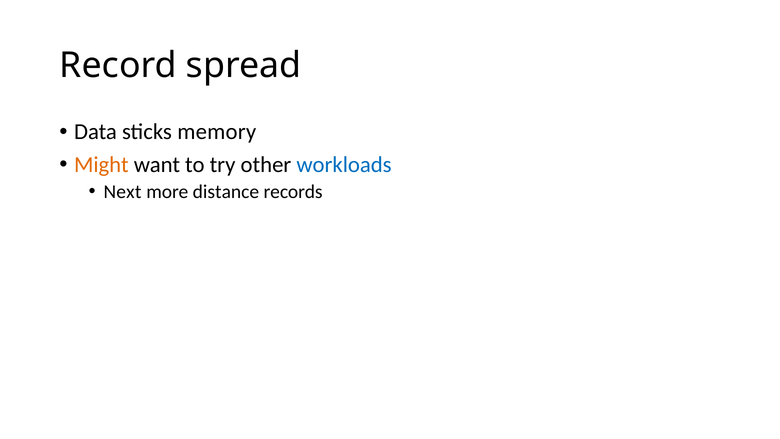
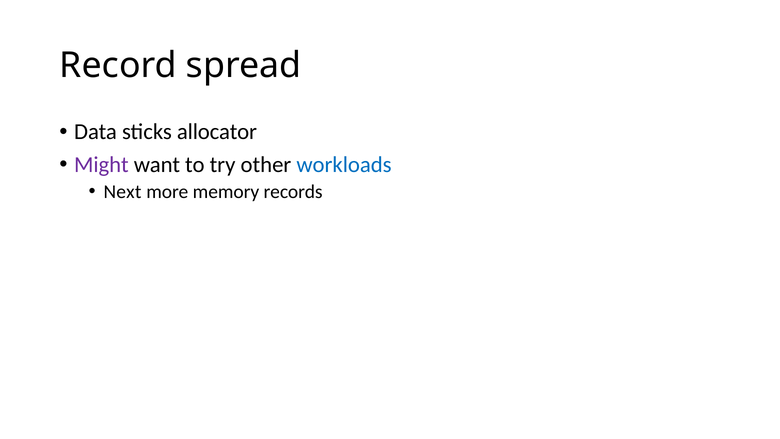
memory: memory -> allocator (217, 132)
Might colour: orange -> purple (101, 165)
distance: distance -> memory (226, 191)
